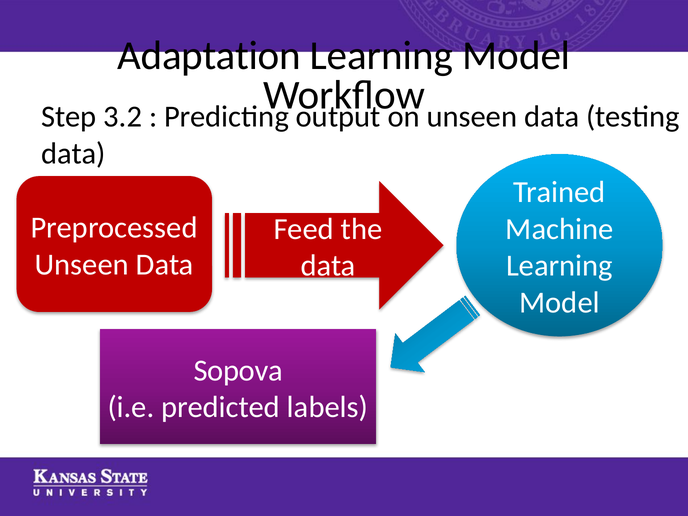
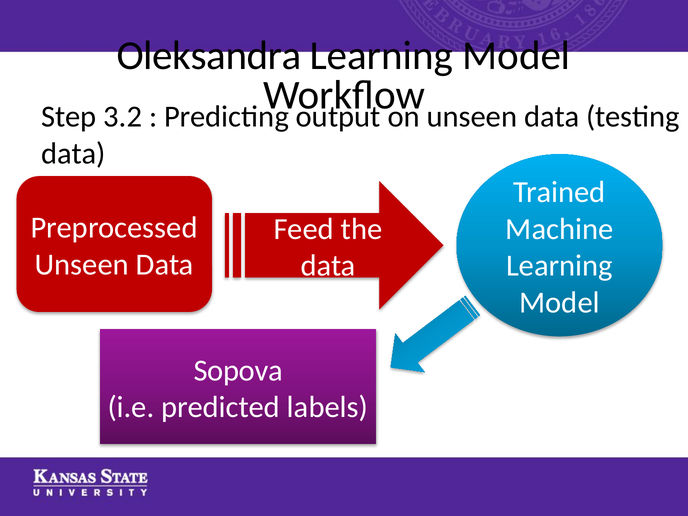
Adaptation: Adaptation -> Oleksandra (209, 56)
